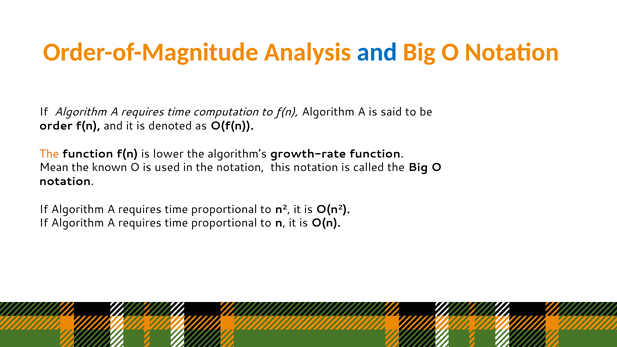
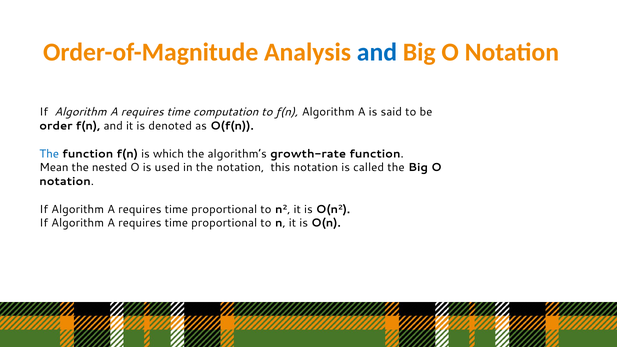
The colour: orange -> blue (49, 154)
lower: lower -> which (168, 154)
known: known -> nested (110, 168)
